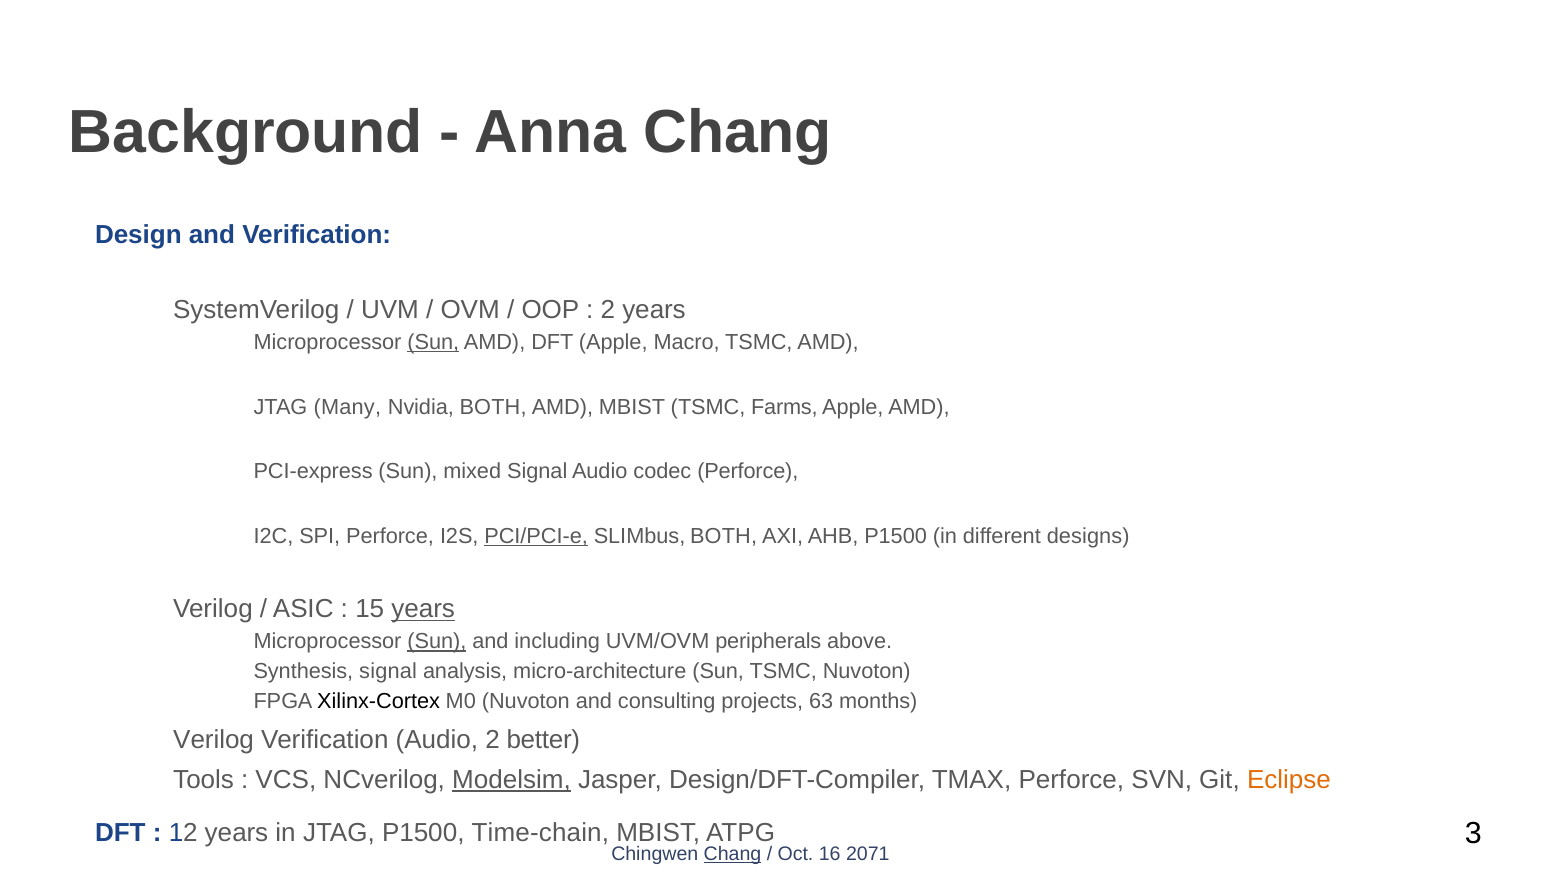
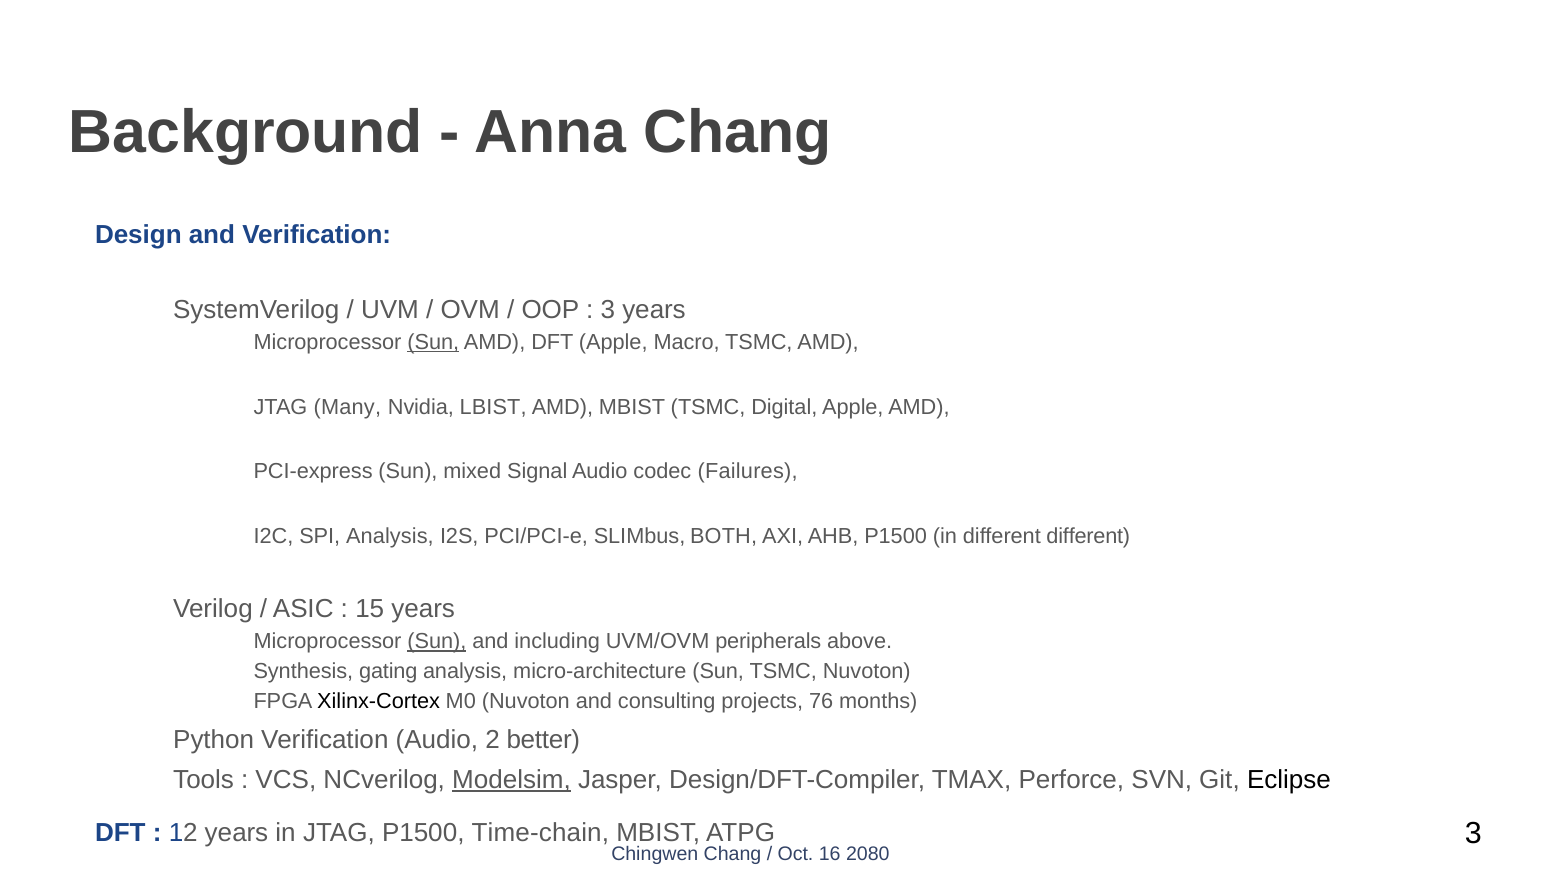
2: 2 -> 3 (608, 310)
Nvidia BOTH: BOTH -> LBIST (493, 407)
Farms: Farms -> Digital (784, 407)
codec Perforce: Perforce -> Failures (748, 472)
SPI Perforce: Perforce -> Analysis (390, 536)
PCI/PCI-e underline: present -> none (536, 536)
different designs: designs -> different (1088, 536)
years underline: present -> none (423, 609)
Synthesis signal: signal -> gating (388, 671)
63: 63 -> 76 (821, 701)
Verilog: Verilog -> Python (214, 739)
Eclipse colour: orange -> black (1289, 780)
Chang underline: present -> none (733, 854)
2071: 2071 -> 2080 (868, 854)
